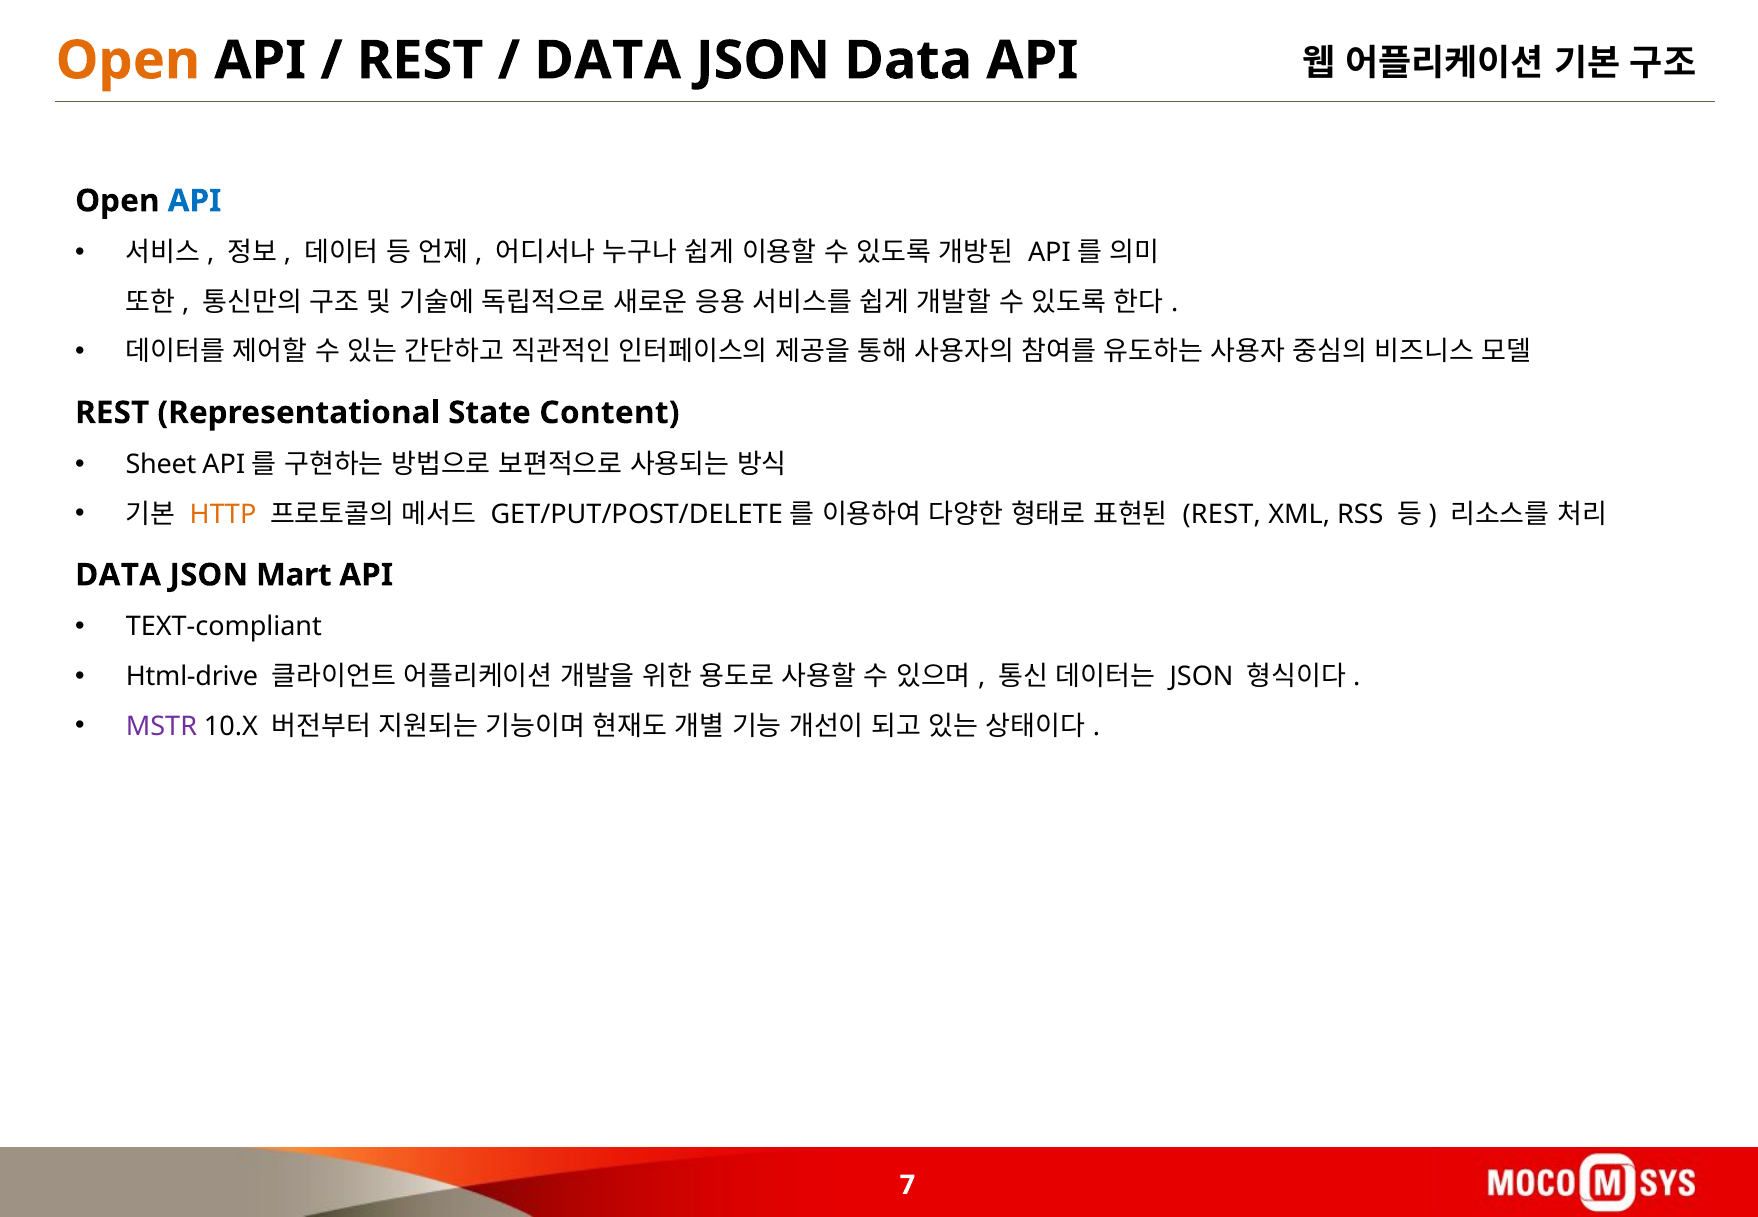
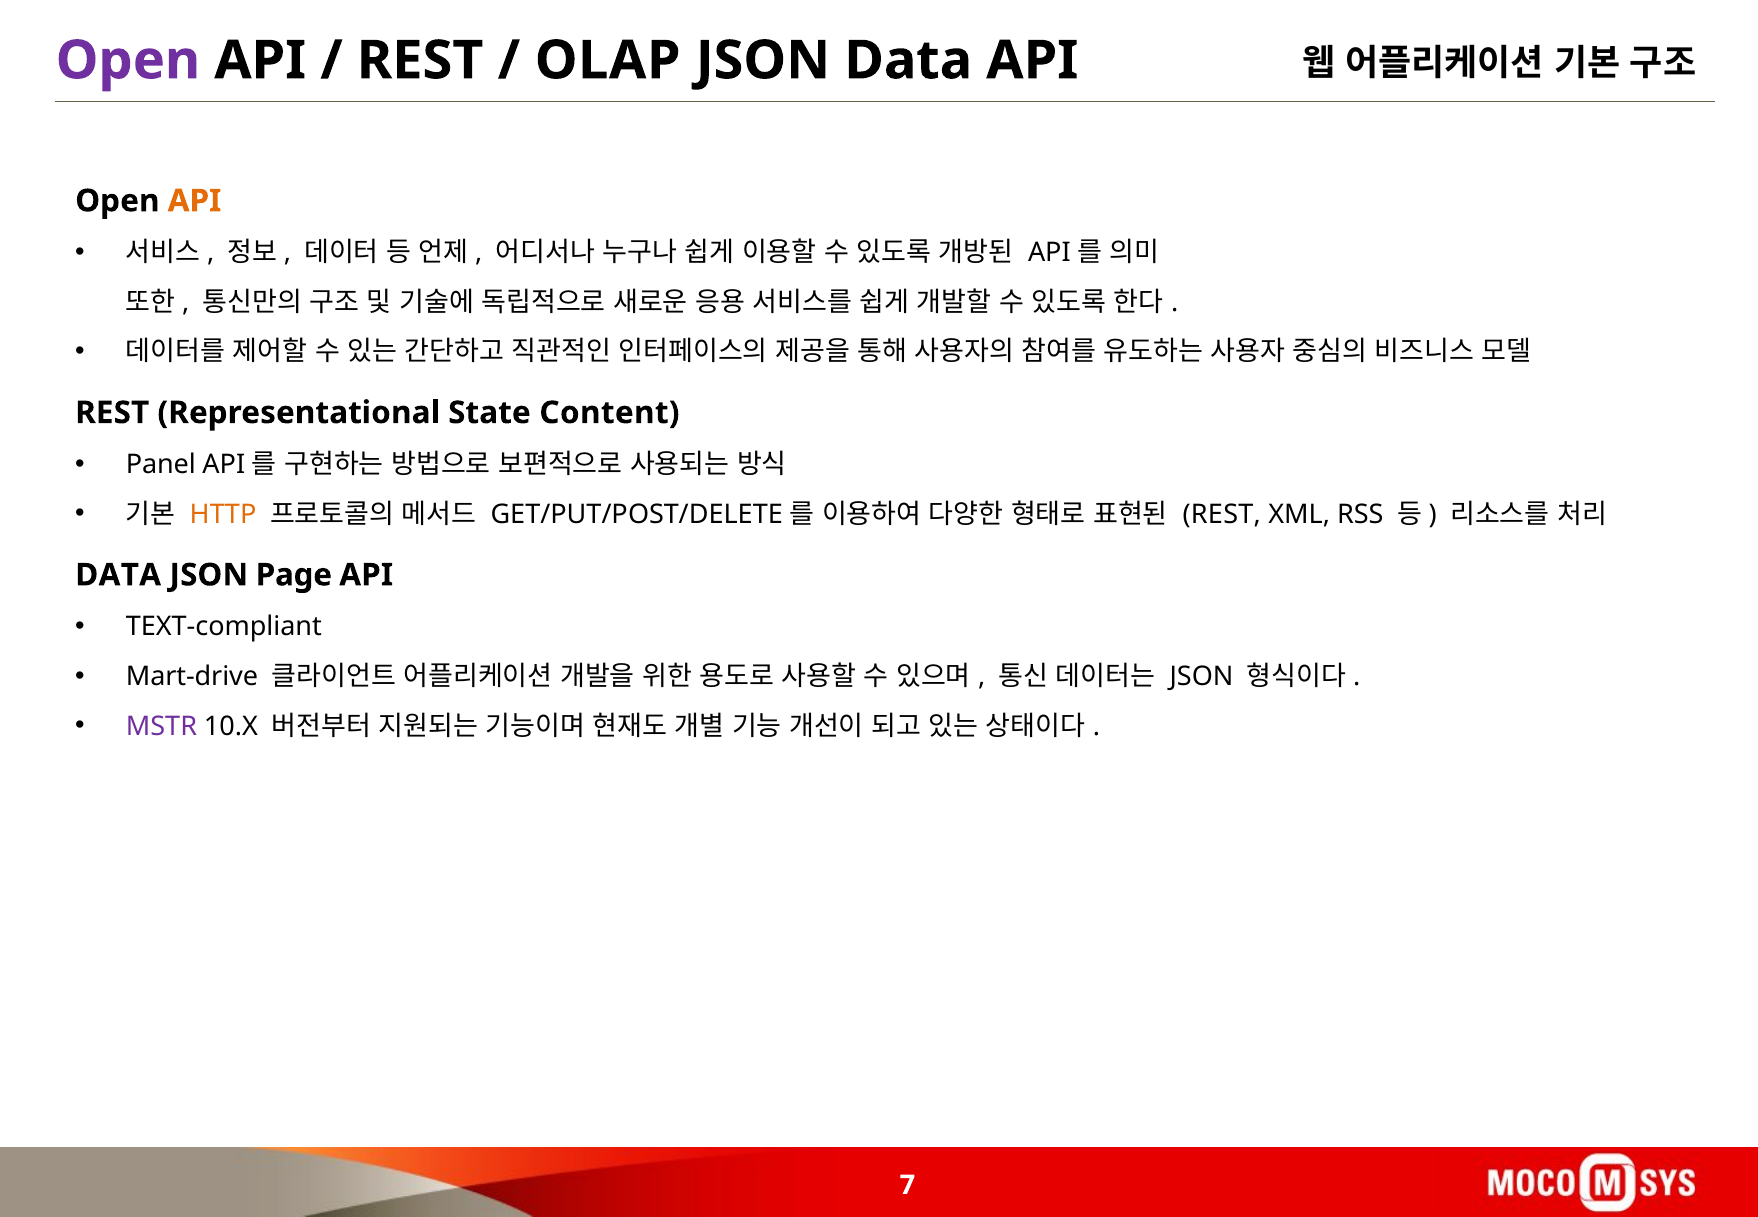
Open colour: orange -> purple (128, 61)
DATA: DATA -> OLAP (608, 61)
API colour: blue -> orange (195, 201)
Sheet: Sheet -> Panel (161, 465)
Mart: Mart -> Page (294, 575)
Html-drive: Html-drive -> Mart-drive (192, 677)
